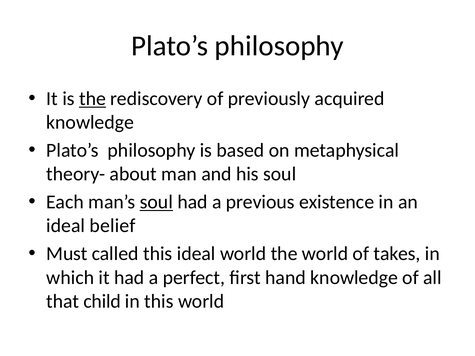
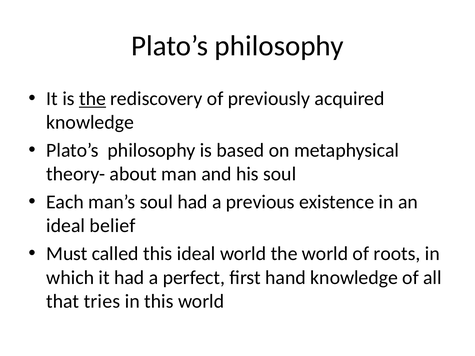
soul underline: present -> none (156, 202)
takes: takes -> roots (397, 254)
child: child -> tries (102, 301)
